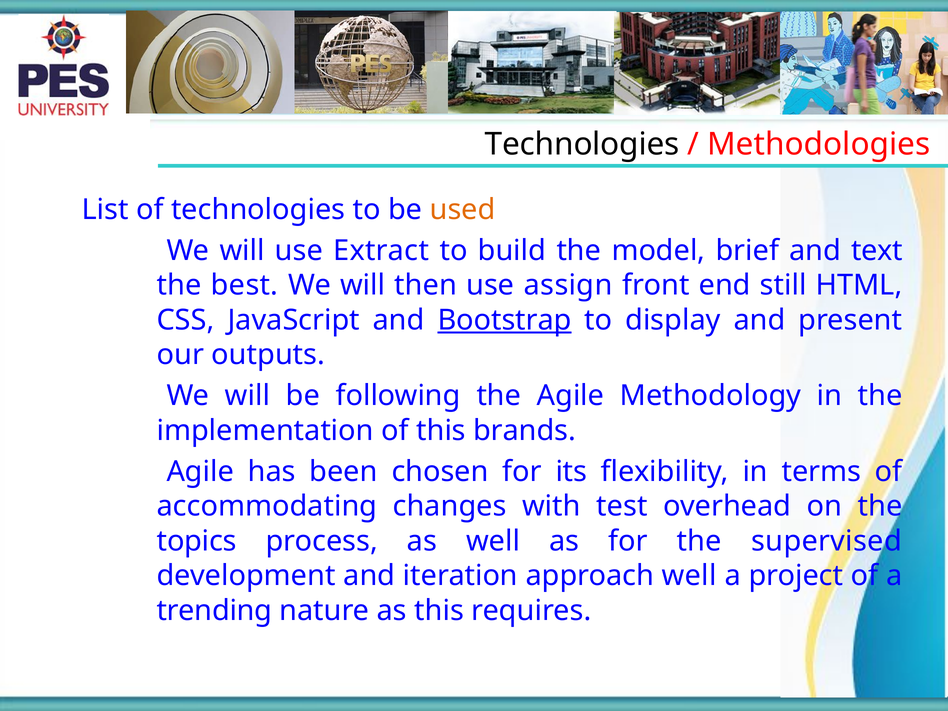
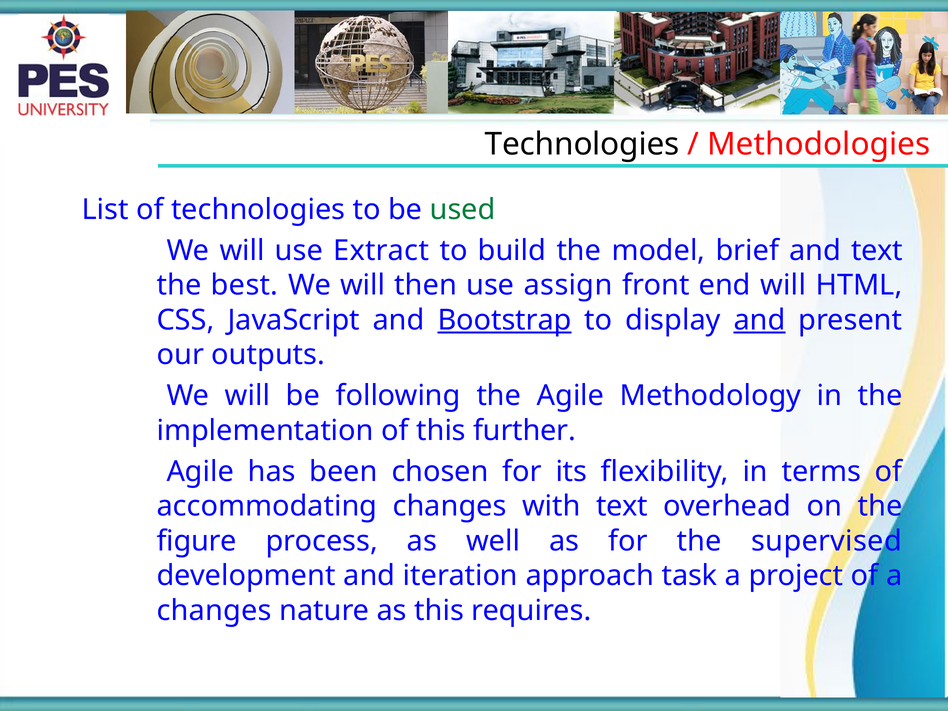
used colour: orange -> green (463, 209)
end still: still -> will (783, 285)
and underline: none -> present (759, 320)
brands: brands -> further (525, 431)
with test: test -> text (622, 506)
topics: topics -> figure (197, 541)
approach well: well -> task (689, 576)
trending: trending -> changes (214, 611)
